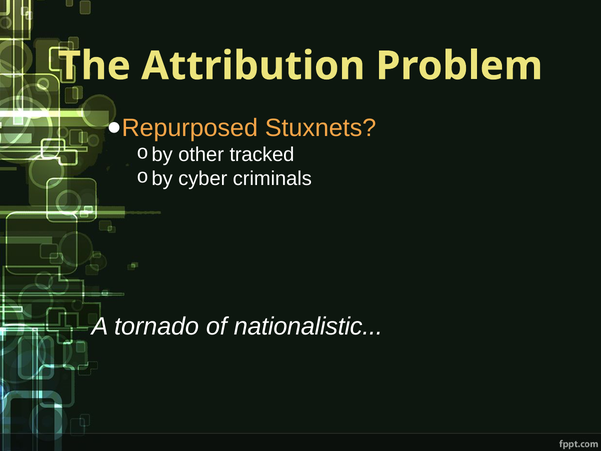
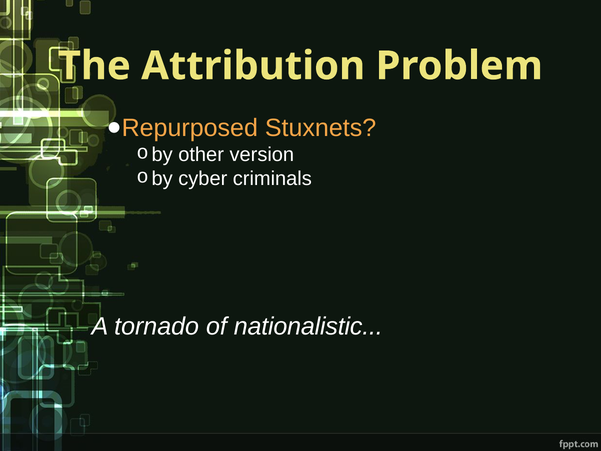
tracked: tracked -> version (262, 155)
